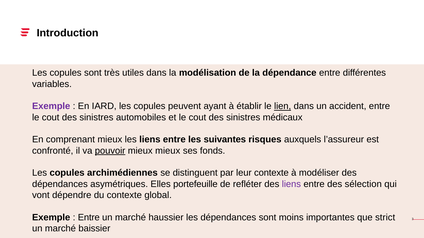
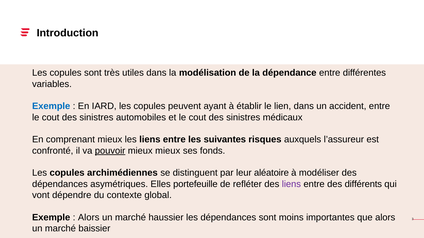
Exemple colour: purple -> blue (51, 106)
lien underline: present -> none (283, 106)
leur contexte: contexte -> aléatoire (271, 173)
sélection: sélection -> différents (363, 184)
Entre: Entre -> Alors (89, 218)
que strict: strict -> alors (385, 218)
